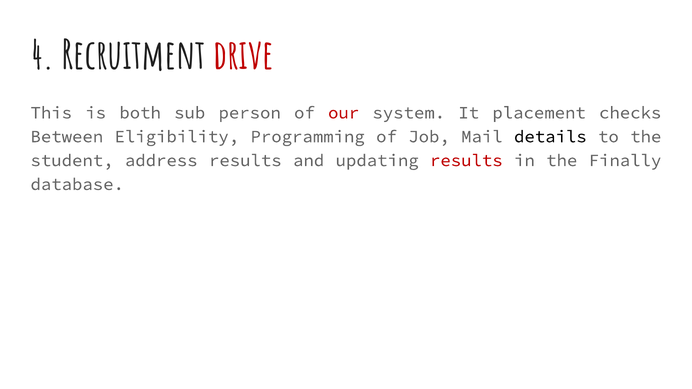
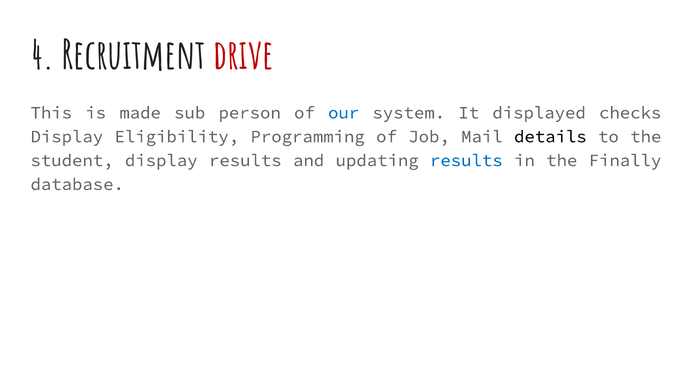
both: both -> made (140, 113)
our colour: red -> blue (344, 113)
placement: placement -> displayed (539, 113)
Between: Between -> Display (67, 137)
student address: address -> display (161, 161)
results colour: red -> blue (466, 161)
